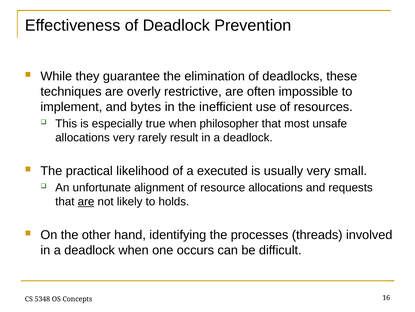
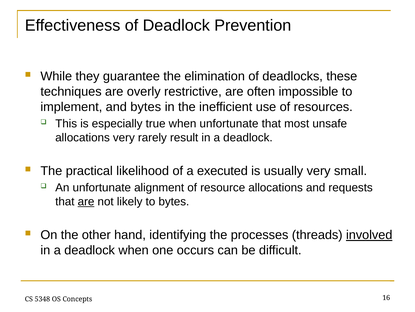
when philosopher: philosopher -> unfortunate (229, 123)
to holds: holds -> bytes (174, 201)
involved underline: none -> present (369, 234)
